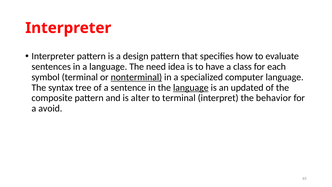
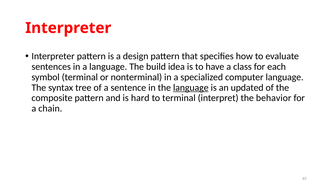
need: need -> build (156, 67)
nonterminal underline: present -> none (136, 77)
alter: alter -> hard (140, 98)
avoid: avoid -> chain (50, 108)
